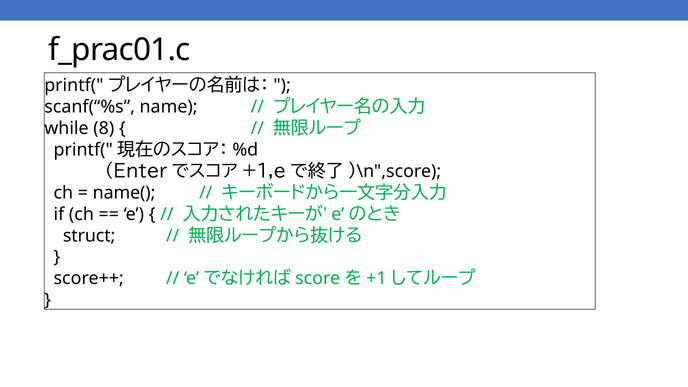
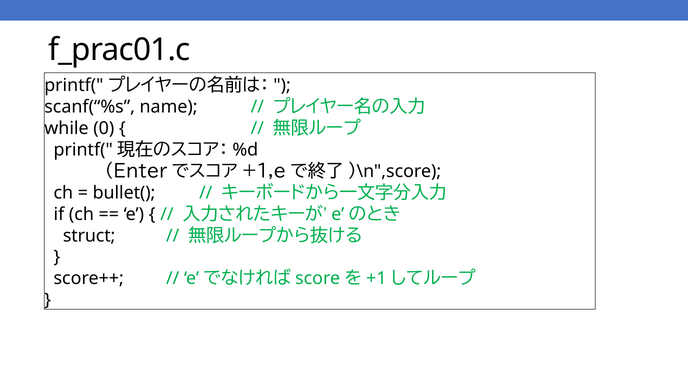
8: 8 -> 0 (104, 128)
name(: name( -> bullet( (124, 193)
